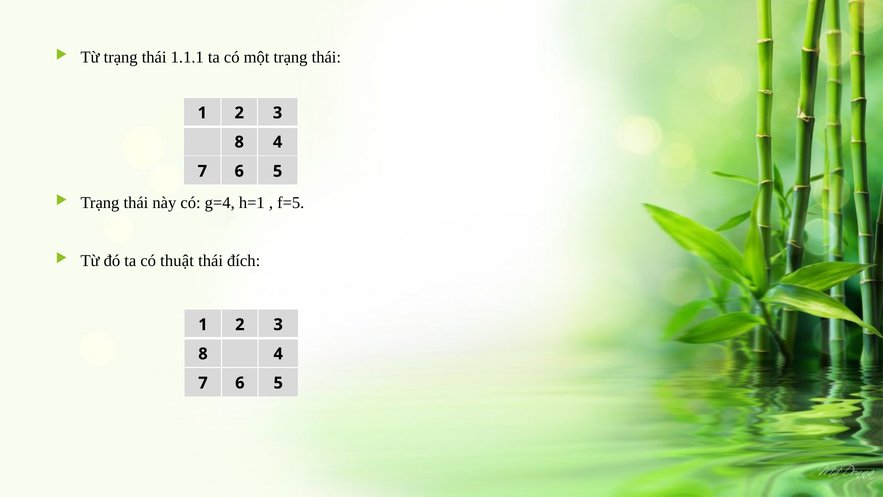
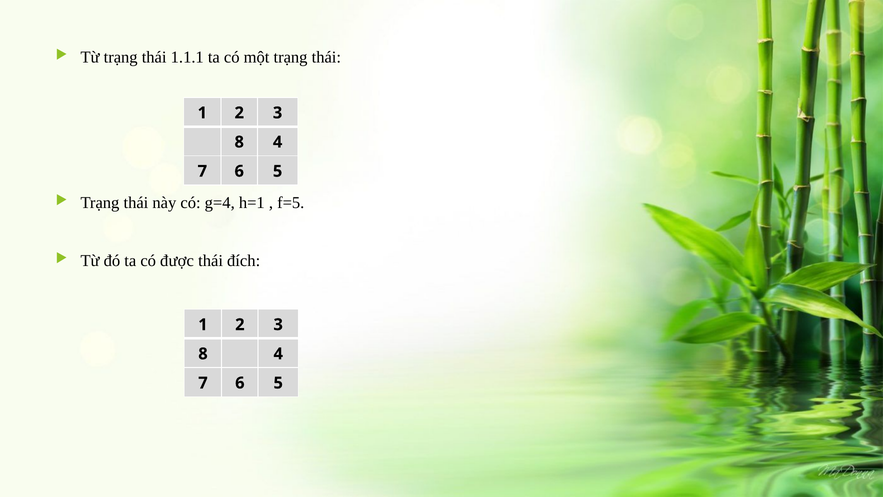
thuật: thuật -> được (177, 261)
